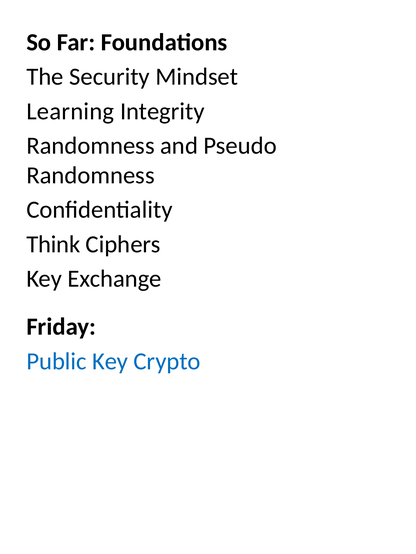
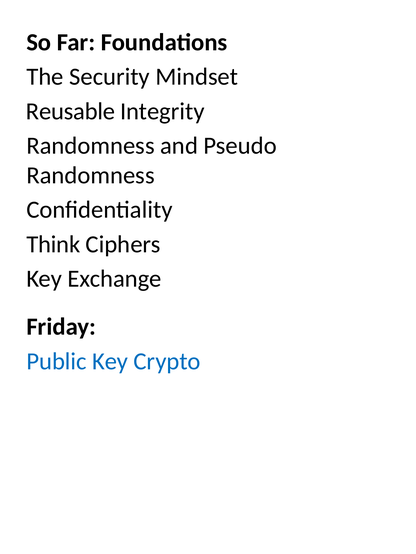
Learning: Learning -> Reusable (71, 111)
